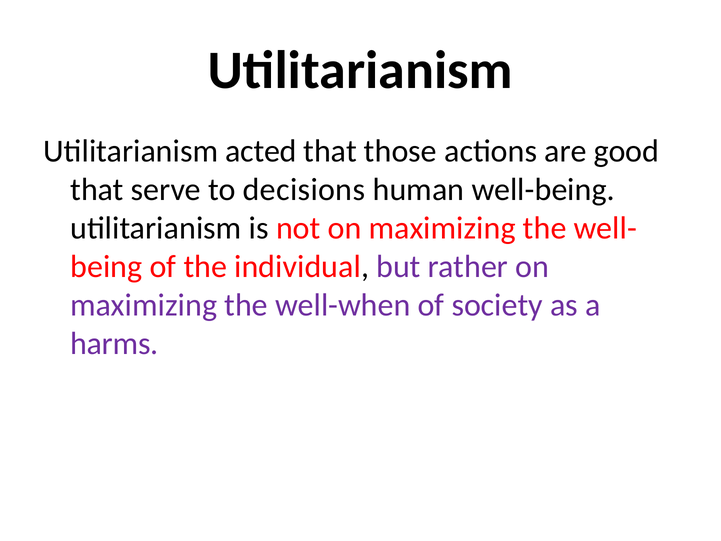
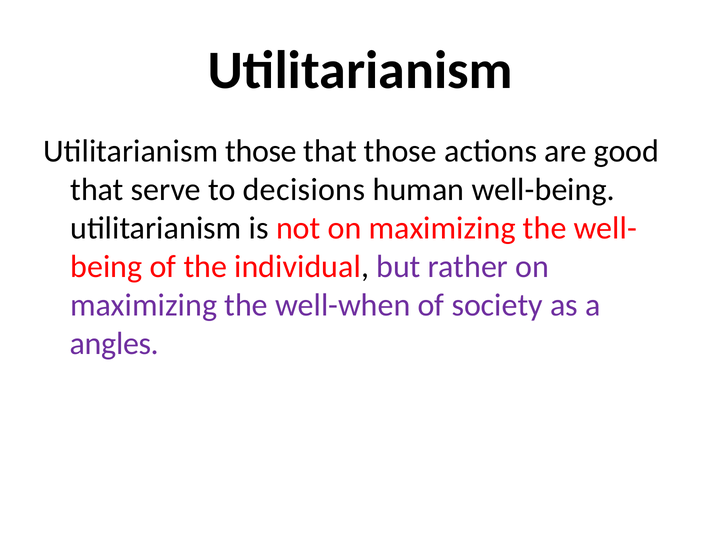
Utilitarianism acted: acted -> those (261, 151)
harms: harms -> angles (114, 344)
